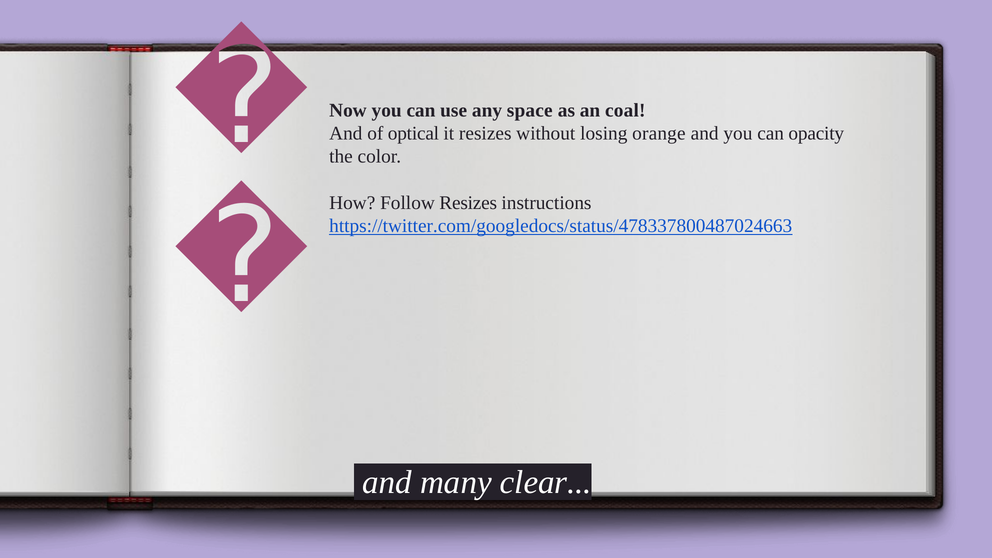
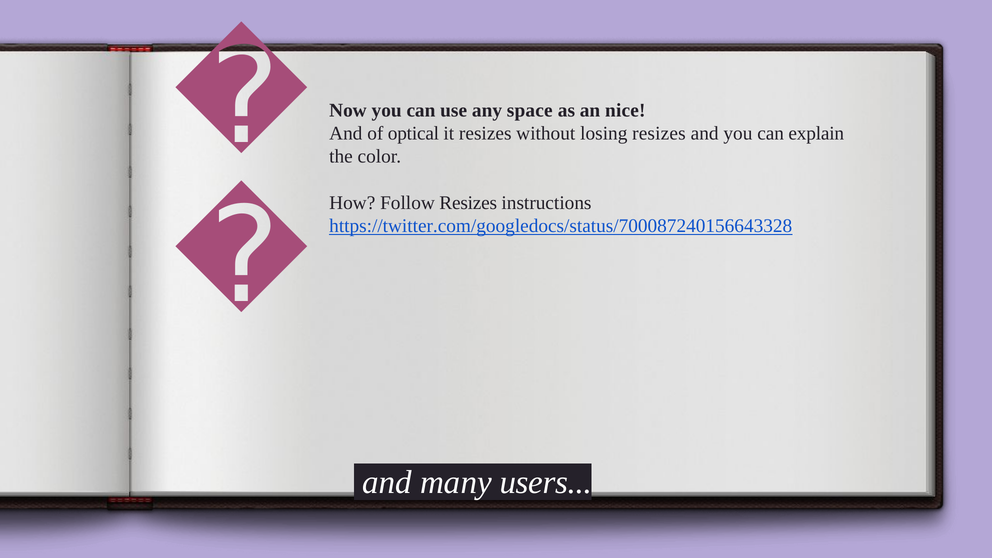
coal: coal -> nice (625, 110)
losing orange: orange -> resizes (659, 133)
opacity: opacity -> explain (816, 133)
https://twitter.com/googledocs/status/478337800487024663: https://twitter.com/googledocs/status/478337800487024663 -> https://twitter.com/googledocs/status/700087240156643328 (561, 226)
clear: clear -> users (546, 482)
